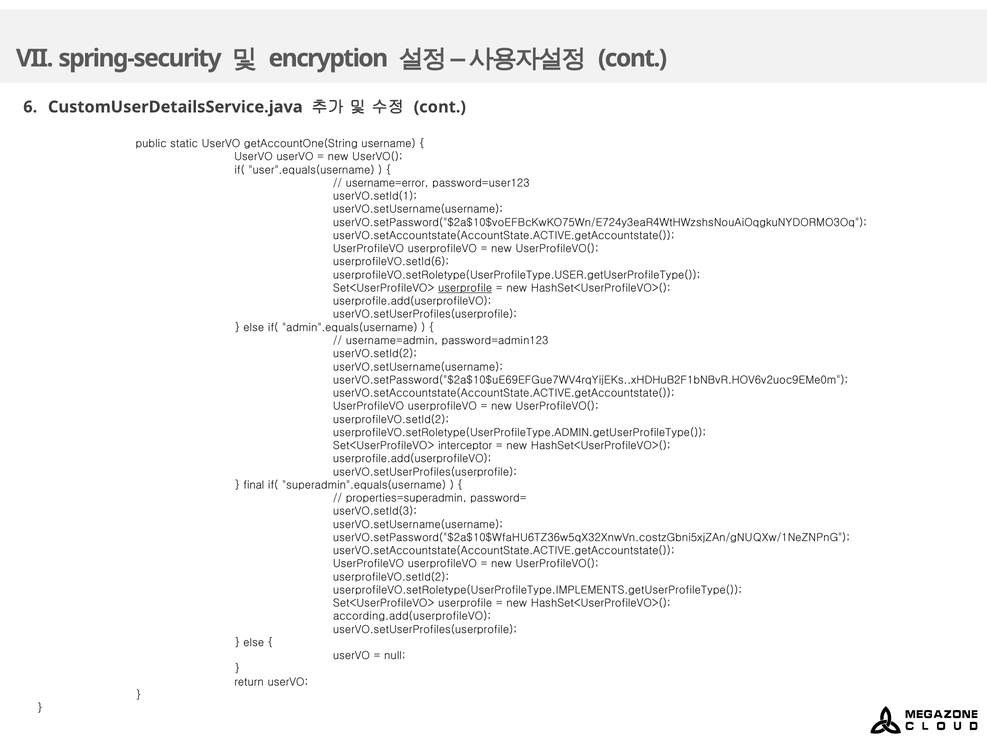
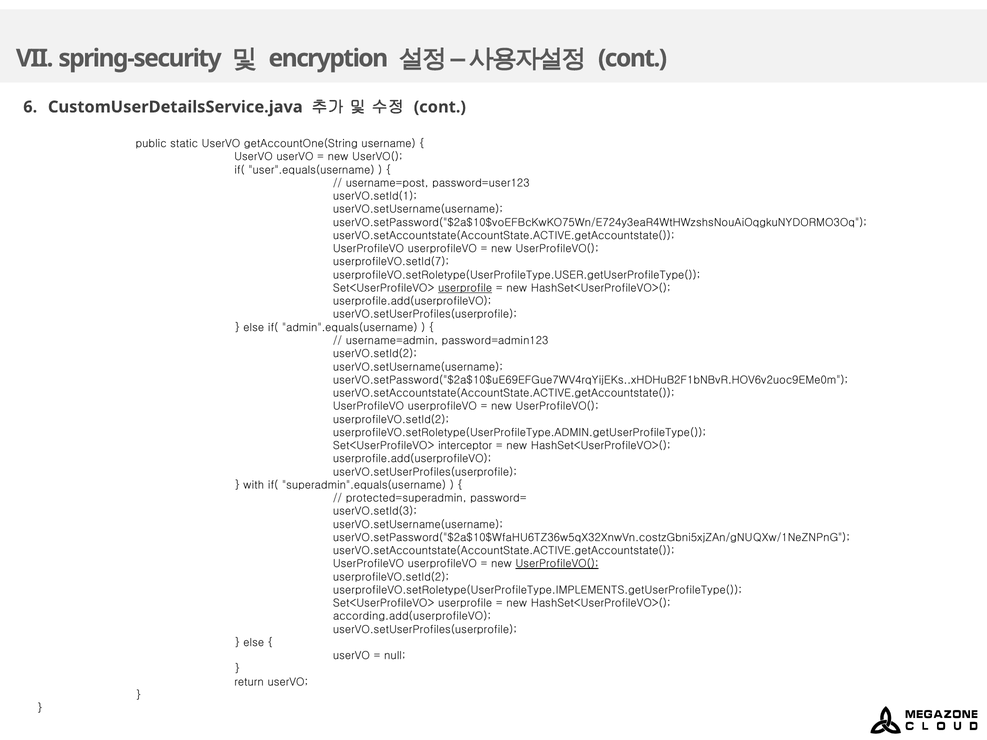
username=error: username=error -> username=post (387, 183)
userprofileVO.setId(6: userprofileVO.setId(6 -> userprofileVO.setId(7 (391, 262)
final: final -> with (254, 485)
properties=superadmin: properties=superadmin -> protected=superadmin (406, 498)
UserProfileVO( underline: none -> present (557, 564)
